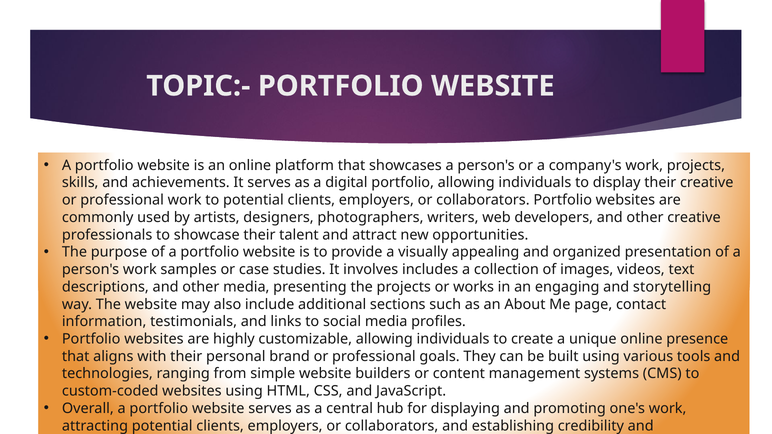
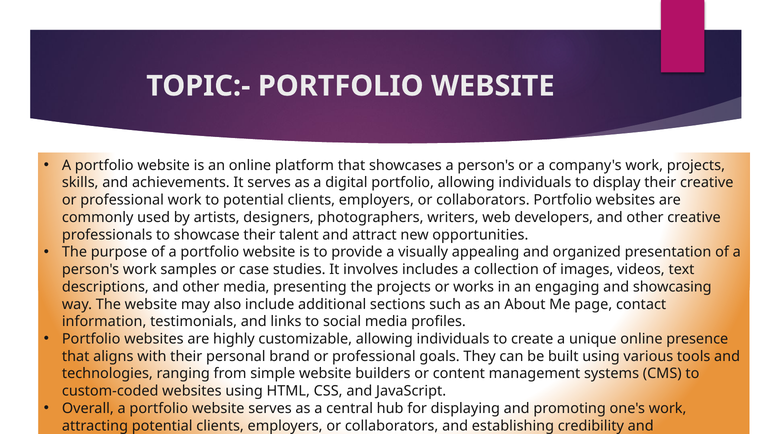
storytelling: storytelling -> showcasing (672, 287)
